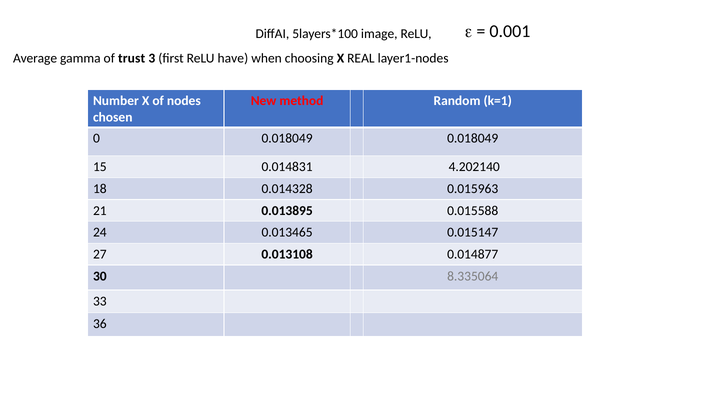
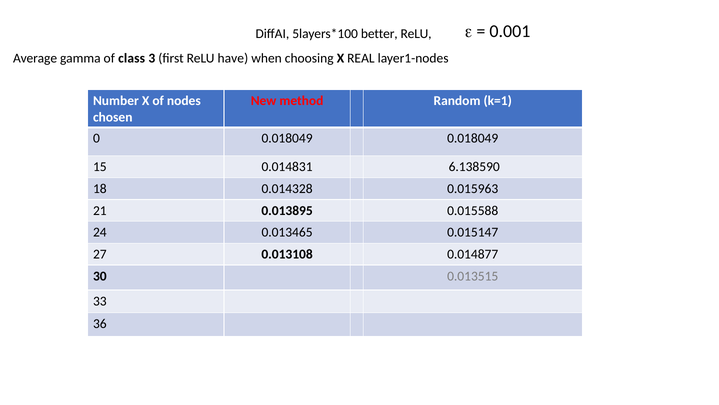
image: image -> better (379, 34)
trust: trust -> class (132, 58)
4.202140: 4.202140 -> 6.138590 (474, 167)
8.335064: 8.335064 -> 0.013515 (473, 276)
